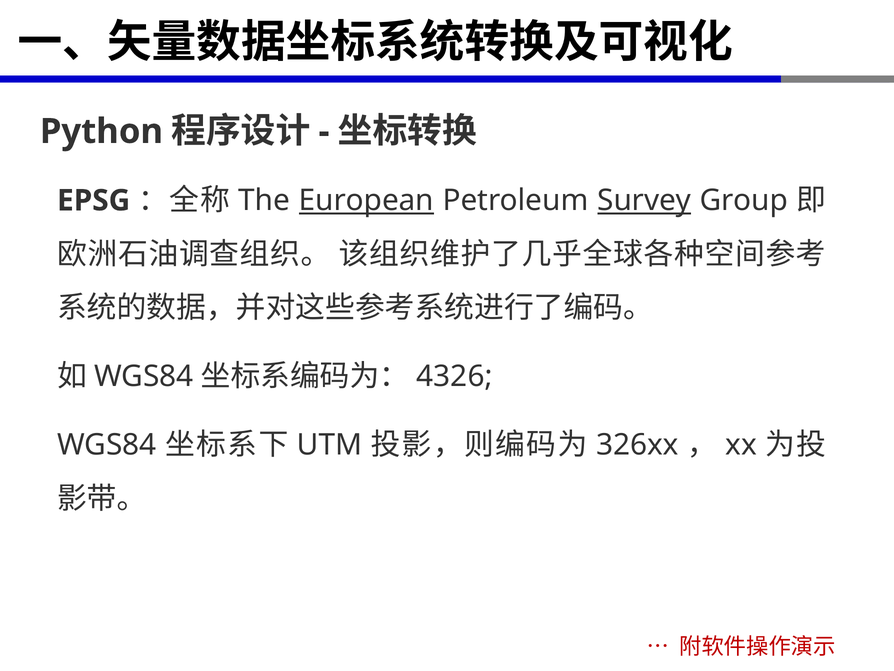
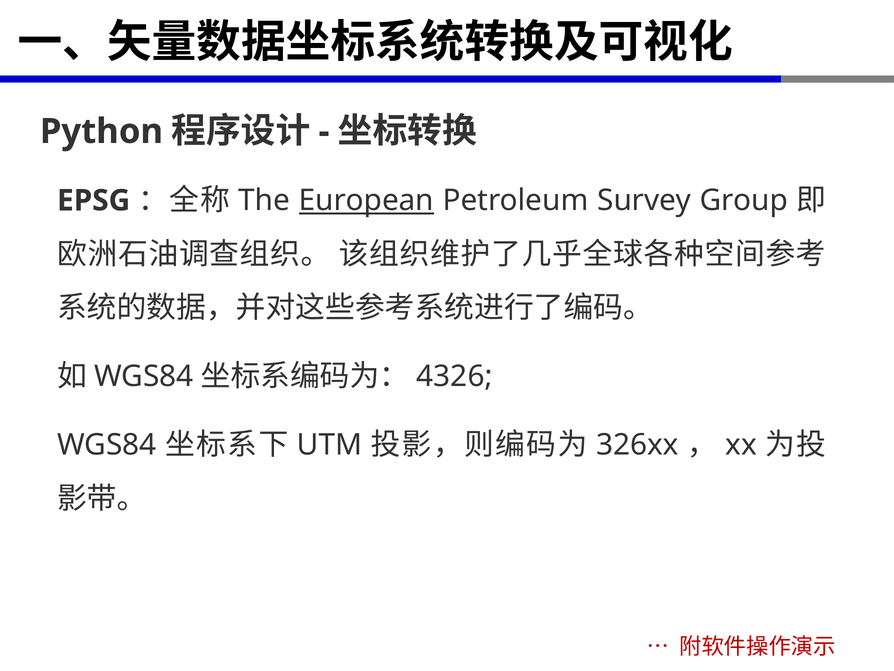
Survey underline: present -> none (644, 200)
